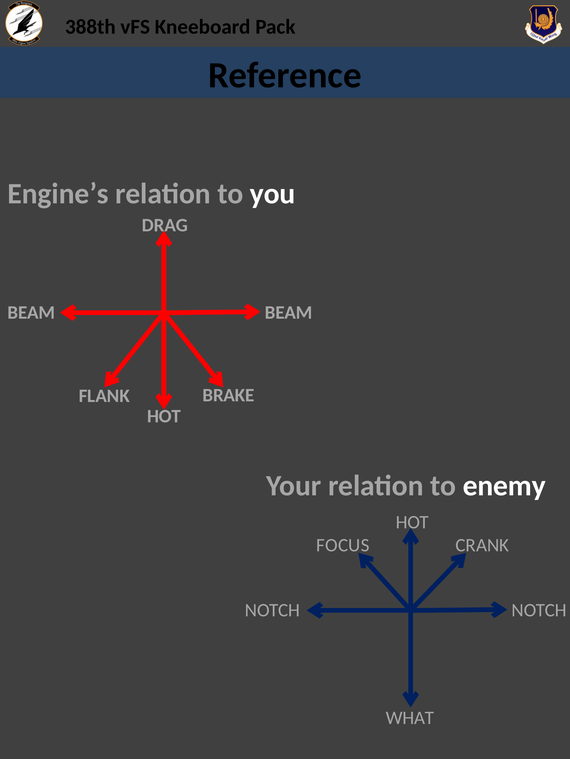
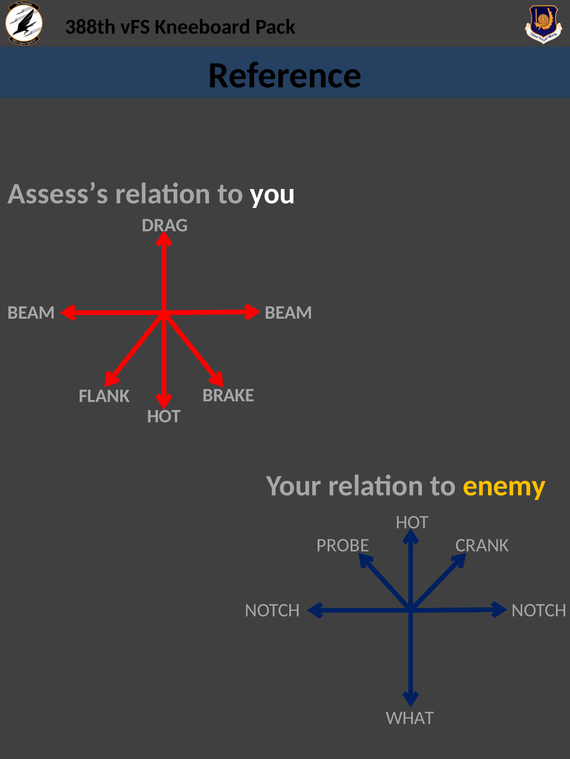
Engine’s: Engine’s -> Assess’s (58, 194)
enemy colour: white -> yellow (504, 487)
FOCUS: FOCUS -> PROBE (343, 546)
